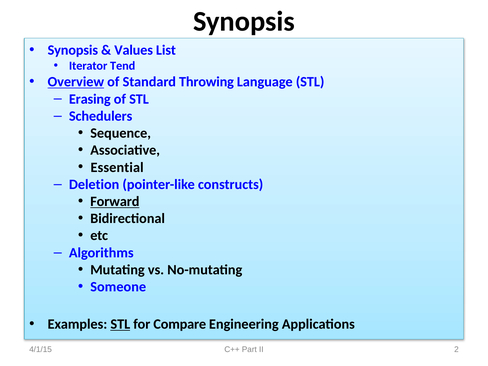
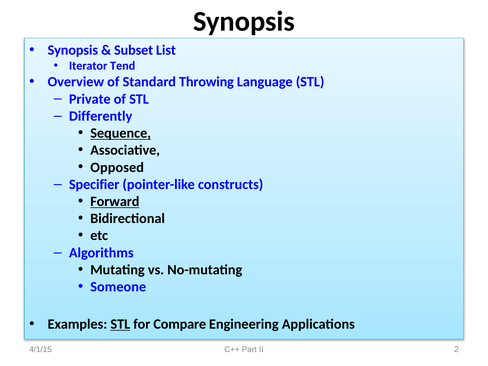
Values: Values -> Subset (134, 50)
Overview underline: present -> none (76, 82)
Erasing: Erasing -> Private (90, 99)
Schedulers: Schedulers -> Differently (101, 116)
Sequence underline: none -> present (121, 133)
Essential: Essential -> Opposed (117, 167)
Deletion: Deletion -> Specifier (94, 184)
